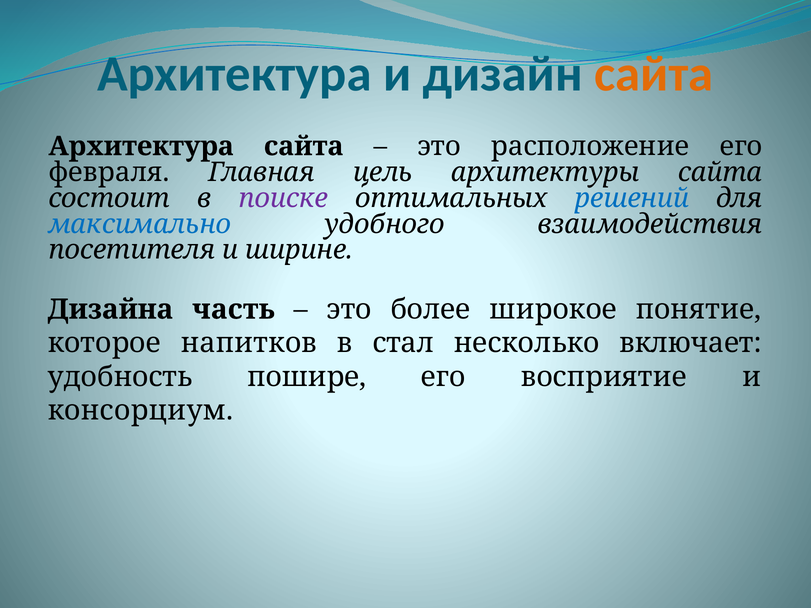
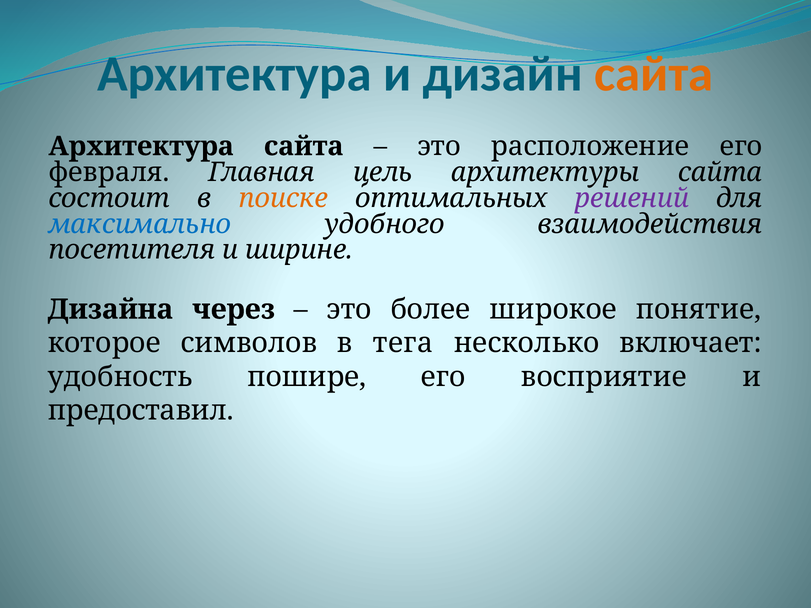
поиске colour: purple -> orange (283, 198)
решений colour: blue -> purple (632, 198)
часть: часть -> через (234, 309)
напитков: напитков -> символов (249, 343)
стал: стал -> тега (403, 343)
консорциум: консорциум -> предоставил (141, 411)
